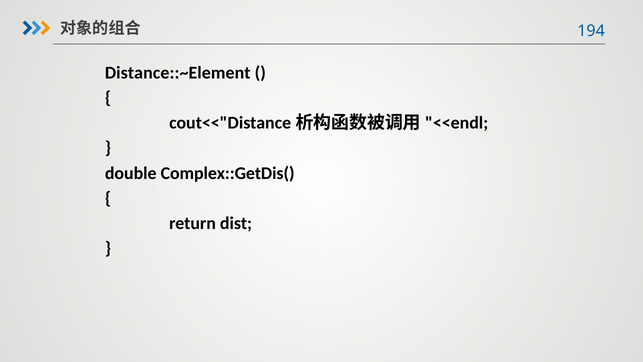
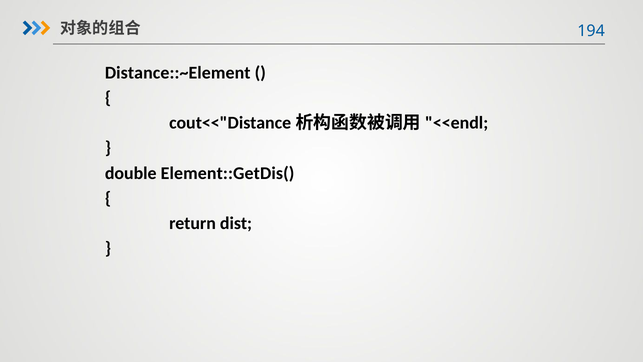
Complex::GetDis(: Complex::GetDis( -> Element::GetDis( (228, 173)
